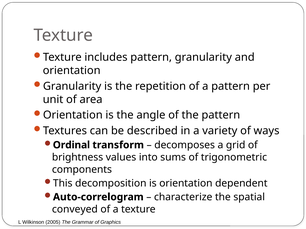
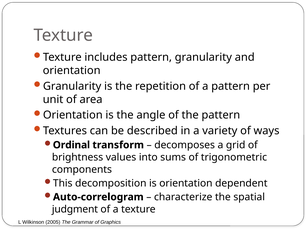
conveyed: conveyed -> judgment (75, 210)
